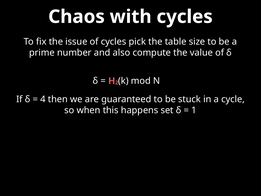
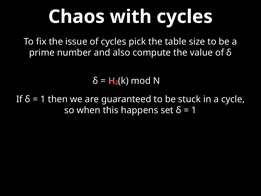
4: 4 -> 1 (43, 99)
